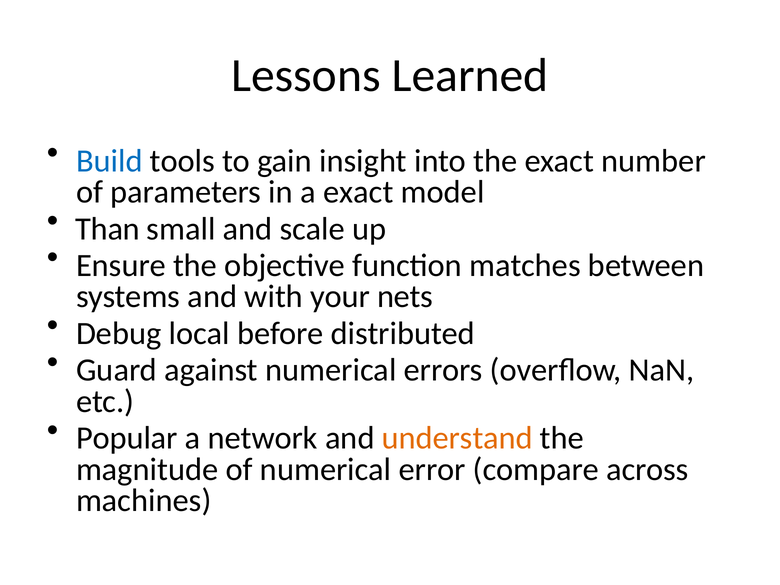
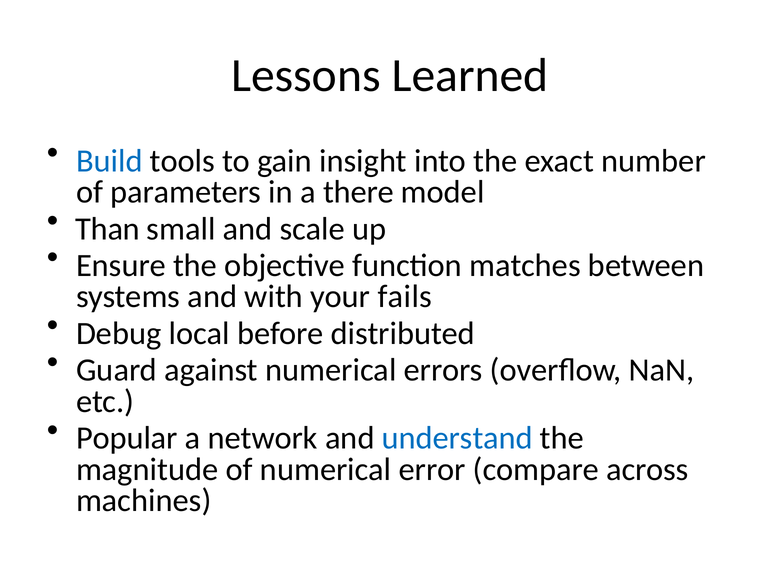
a exact: exact -> there (358, 192)
nets: nets -> fails (405, 297)
understand colour: orange -> blue (457, 438)
